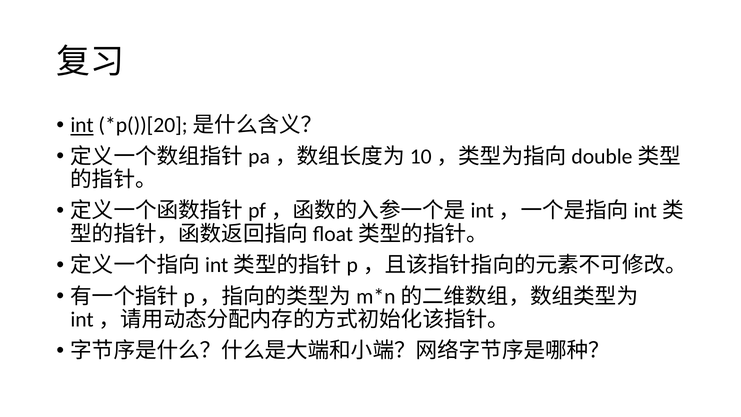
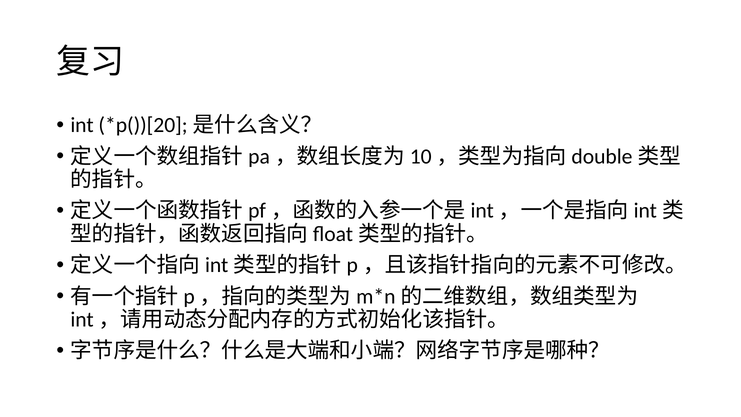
int underline: present -> none (82, 125)
